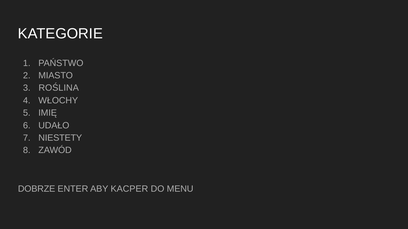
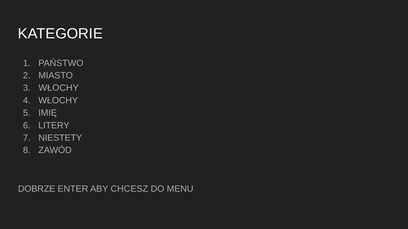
ROŚLINA: ROŚLINA -> WŁOCHY (59, 88)
UDAŁO: UDAŁO -> LITERY (54, 126)
KACPER: KACPER -> CHCESZ (129, 189)
